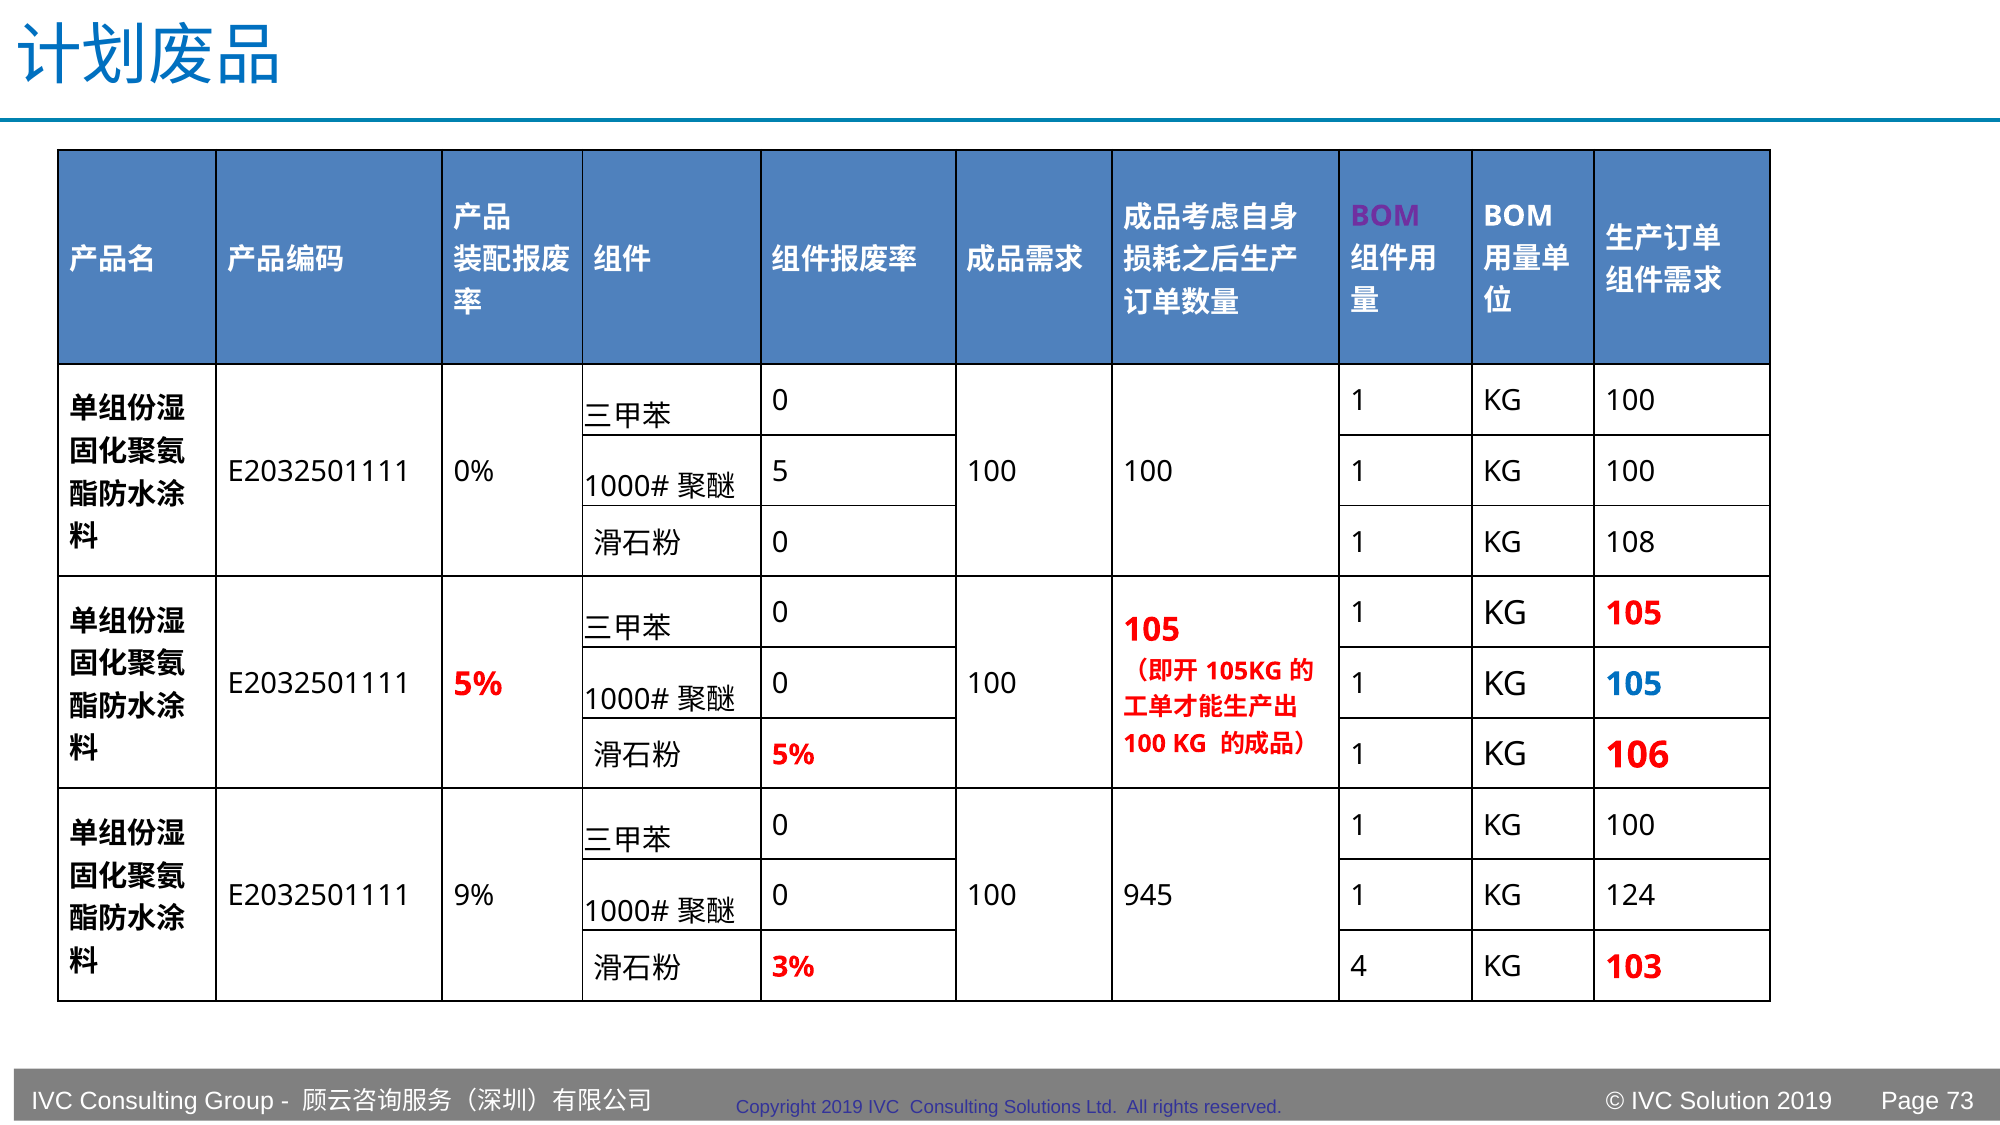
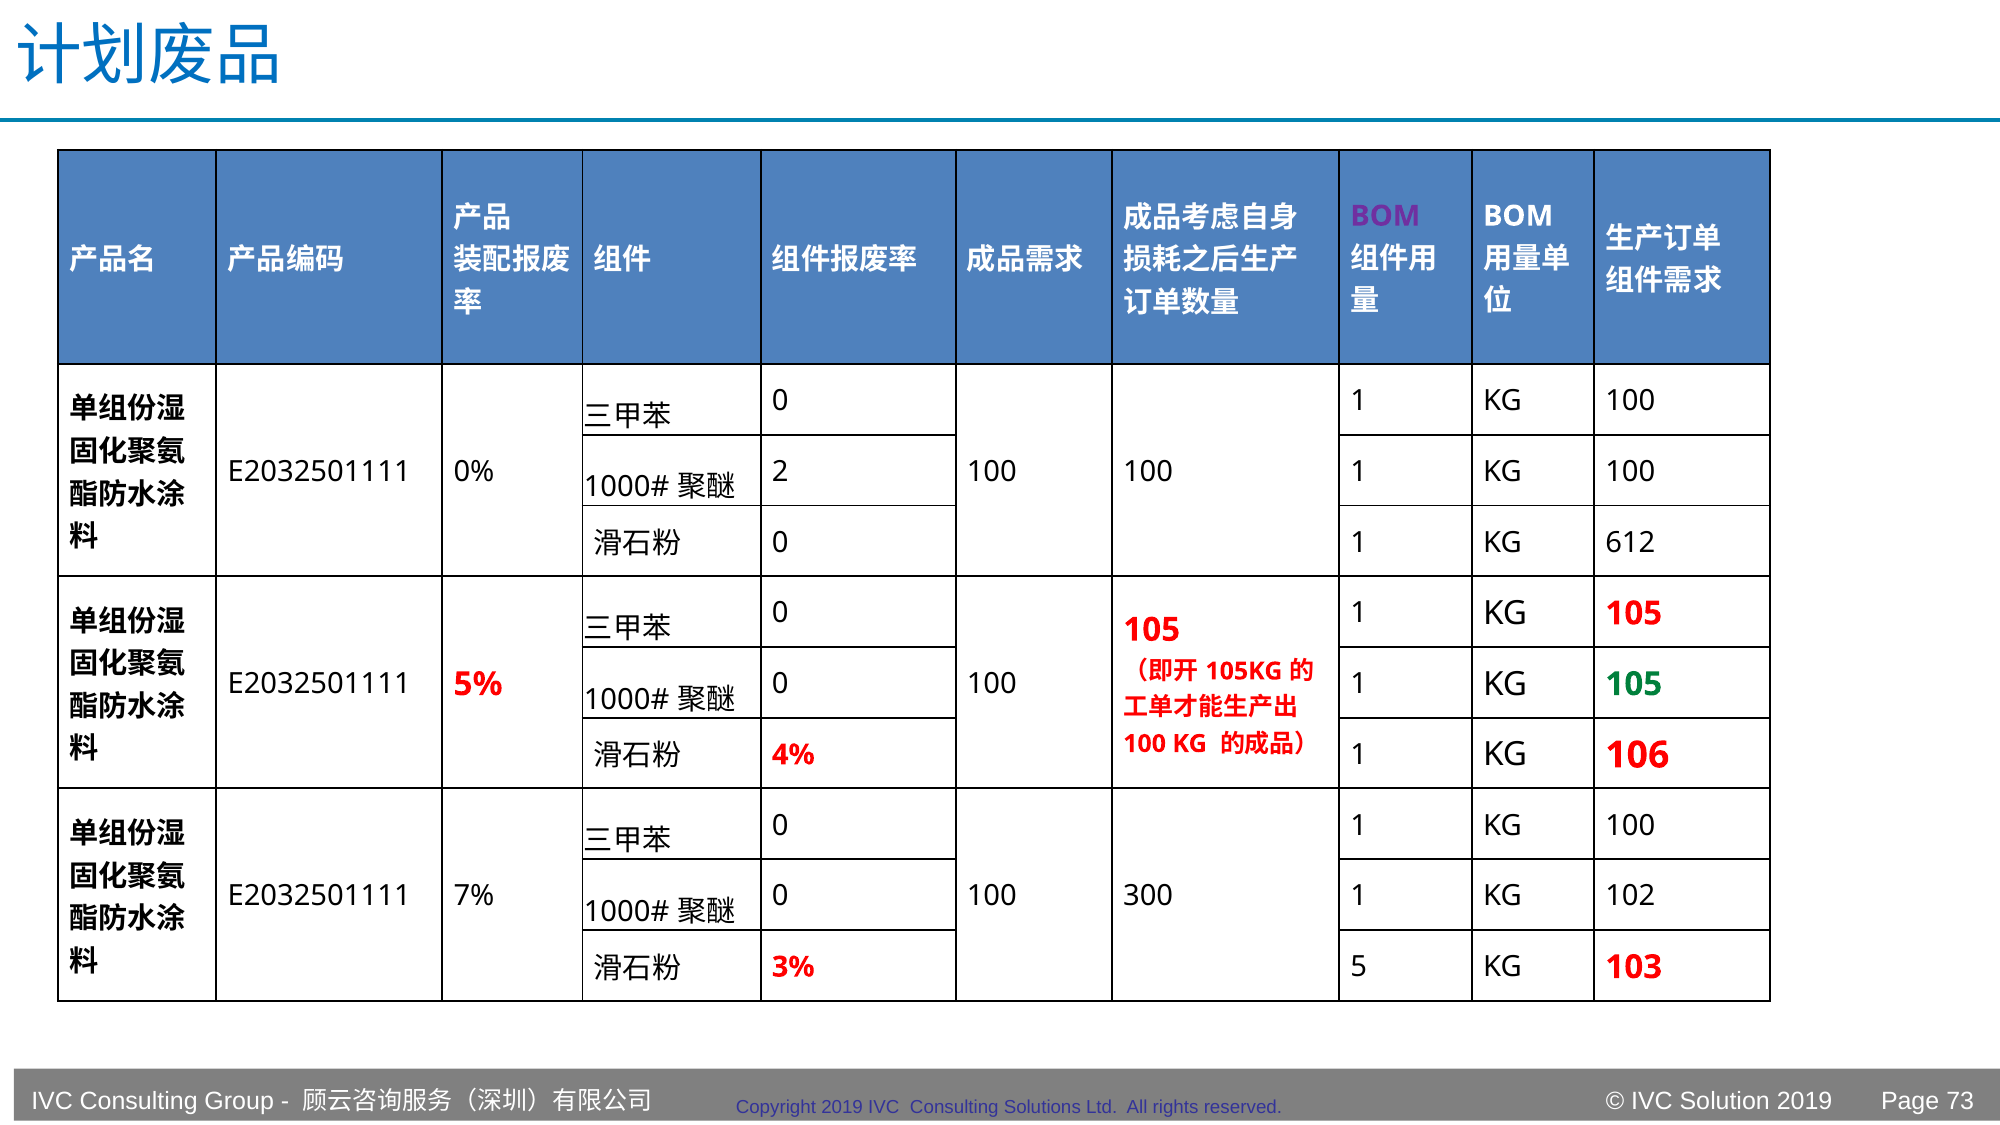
5: 5 -> 2 (780, 472)
108: 108 -> 612 (1630, 542)
105 colour: blue -> green (1634, 684)
5%: 5% -> 4% (793, 755)
9%: 9% -> 7% (474, 896)
945: 945 -> 300 (1148, 896)
124: 124 -> 102 (1630, 896)
4: 4 -> 5 (1359, 967)
